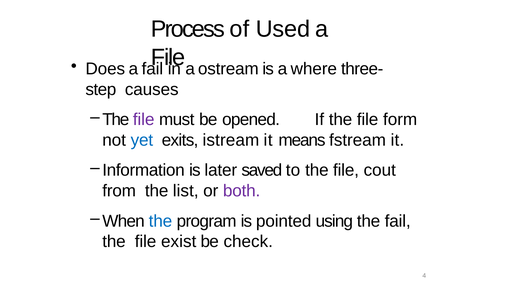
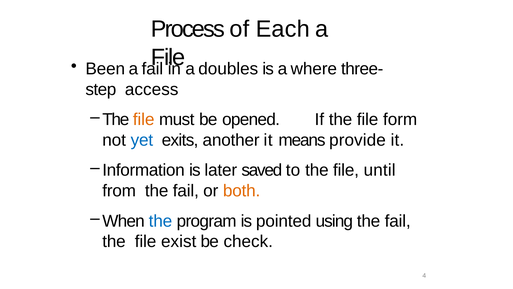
Used: Used -> Each (283, 29)
Does: Does -> Been (105, 69)
ostream: ostream -> doubles (228, 69)
causes: causes -> access (152, 89)
file colour: purple -> orange (144, 119)
istream: istream -> another (231, 140)
fstream: fstream -> provide (357, 140)
cout: cout -> until (380, 170)
from the list: list -> fail (186, 191)
both colour: purple -> orange (242, 191)
